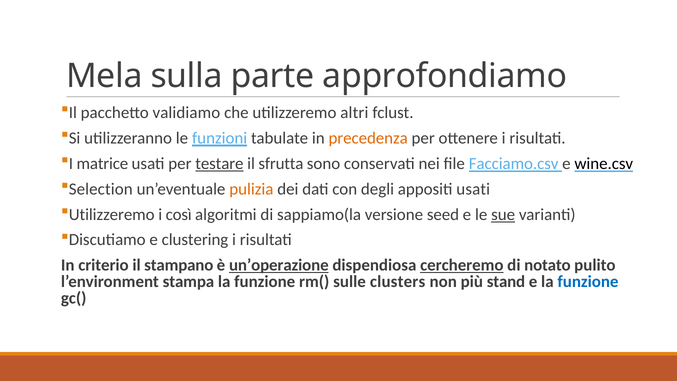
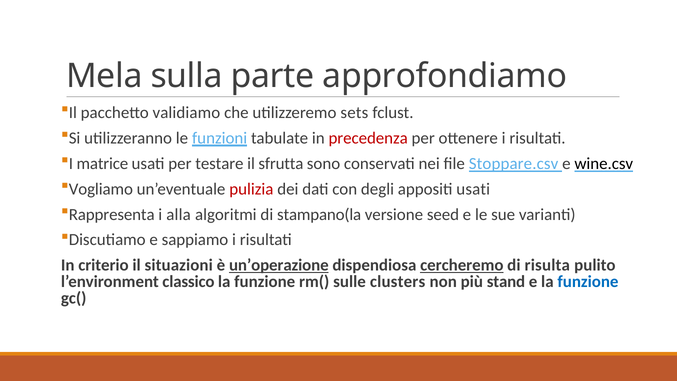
altri: altri -> sets (354, 113)
precedenza colour: orange -> red (368, 138)
testare underline: present -> none (219, 164)
Facciamo.csv: Facciamo.csv -> Stoppare.csv (514, 164)
Selection: Selection -> Vogliamo (101, 189)
pulizia colour: orange -> red (251, 189)
Utilizzeremo: Utilizzeremo -> Rappresenta (112, 214)
così: così -> alla (179, 214)
sappiamo(la: sappiamo(la -> stampano(la (319, 214)
sue underline: present -> none (503, 214)
clustering: clustering -> sappiamo (195, 240)
stampano: stampano -> situazioni (179, 265)
notato: notato -> risulta (547, 265)
stampa: stampa -> classico (188, 281)
